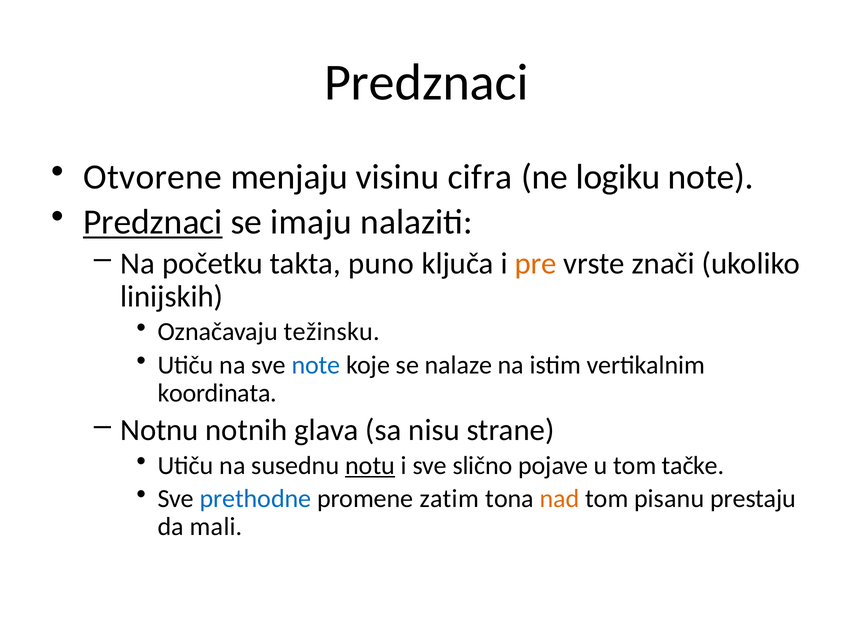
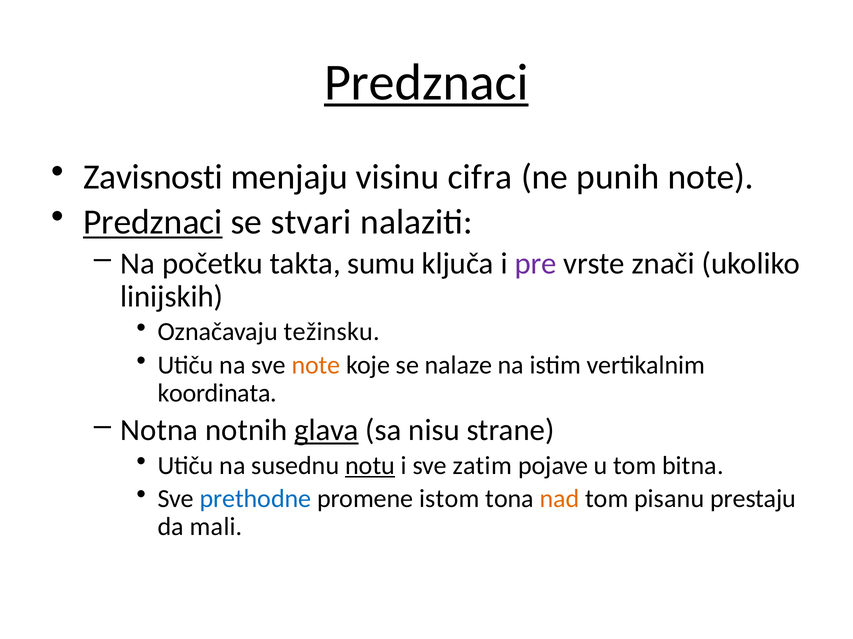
Predznaci underline: none -> present (426, 83)
Otvorene: Otvorene -> Zavisnosti (153, 177)
logiku: logiku -> punih (618, 177)
imaju: imaju -> stvari (311, 223)
puno: puno -> sumu (381, 264)
pre colour: orange -> purple (536, 264)
note colour: blue -> orange (316, 365)
Notnu: Notnu -> Notna (159, 431)
glava underline: none -> present (327, 431)
slično: slično -> zatim (482, 466)
tačke: tačke -> bitna (693, 466)
zatim: zatim -> istom (449, 499)
